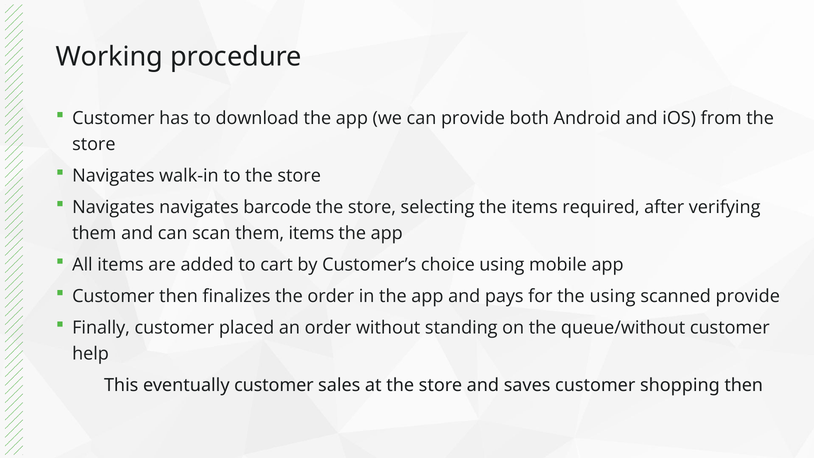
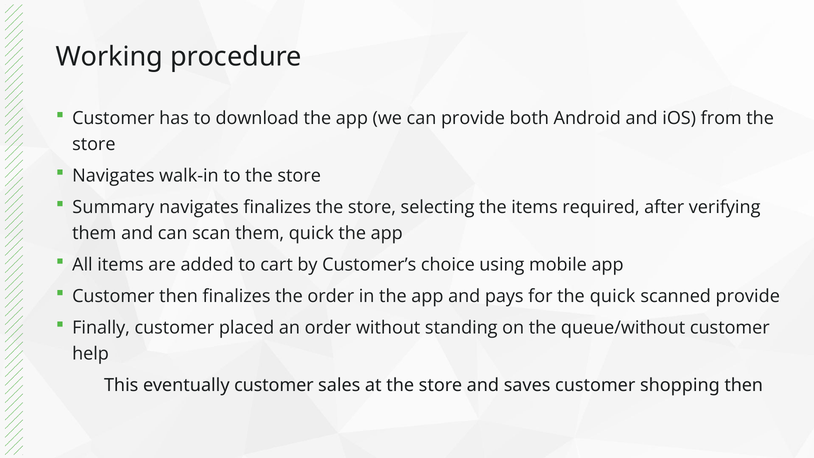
Navigates: Navigates -> Summary (113, 207)
navigates barcode: barcode -> finalizes (277, 207)
them items: items -> quick (311, 233)
the using: using -> quick (613, 296)
